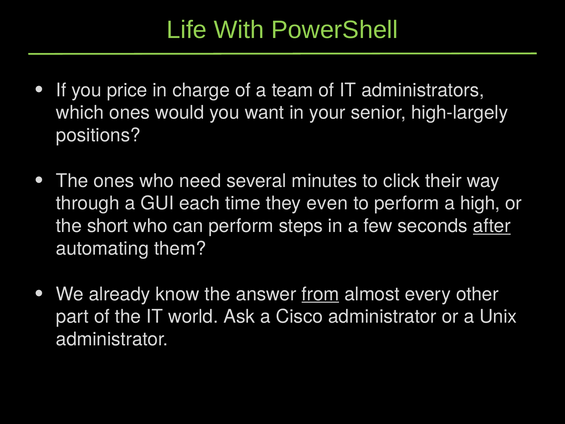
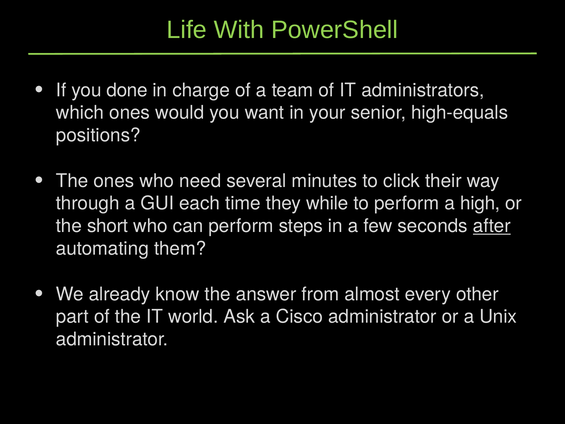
price: price -> done (127, 90)
high-largely: high-largely -> high-equals (460, 113)
even: even -> while (327, 203)
from underline: present -> none (320, 294)
